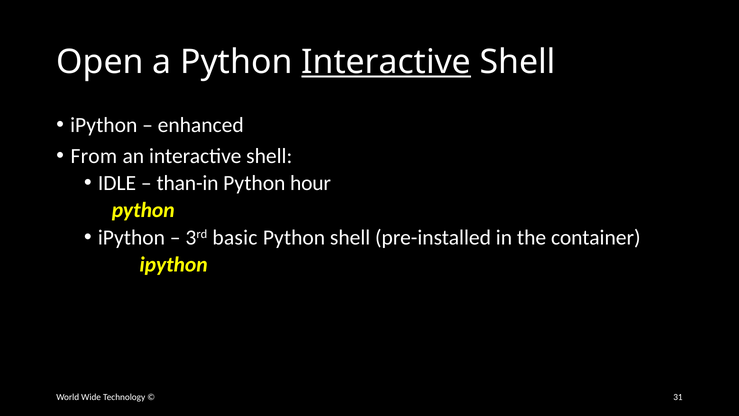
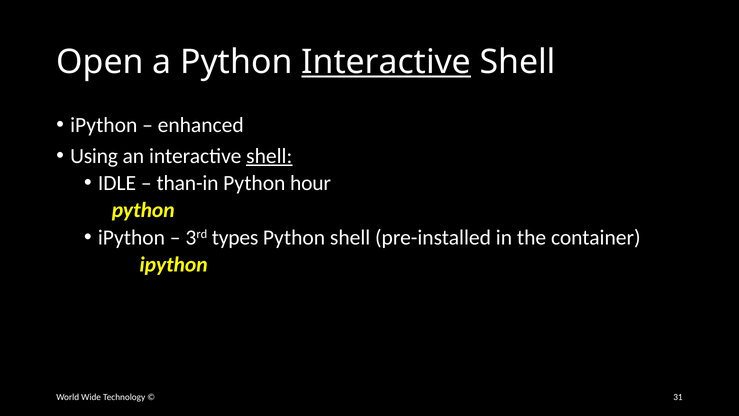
From: From -> Using (94, 156)
shell underline: none -> present (269, 156)
basic: basic -> types (235, 237)
